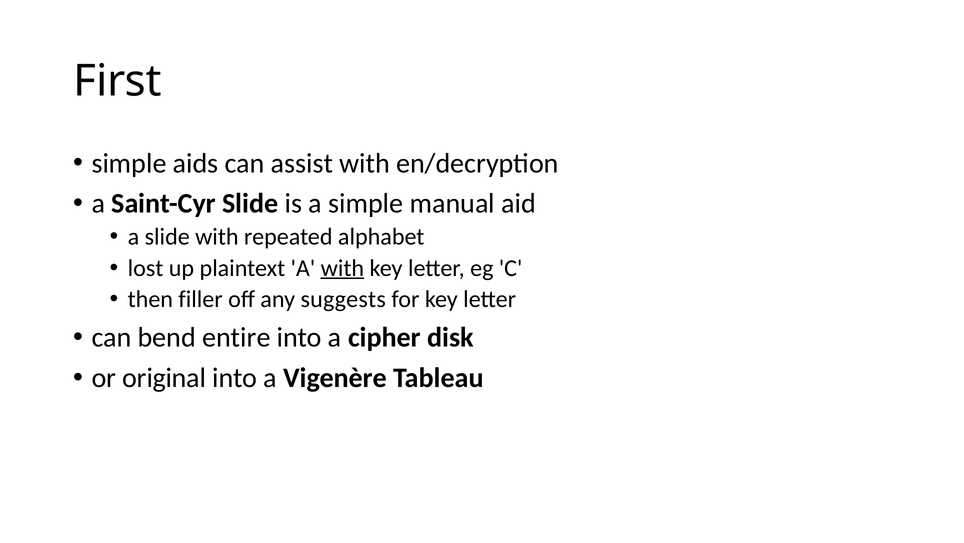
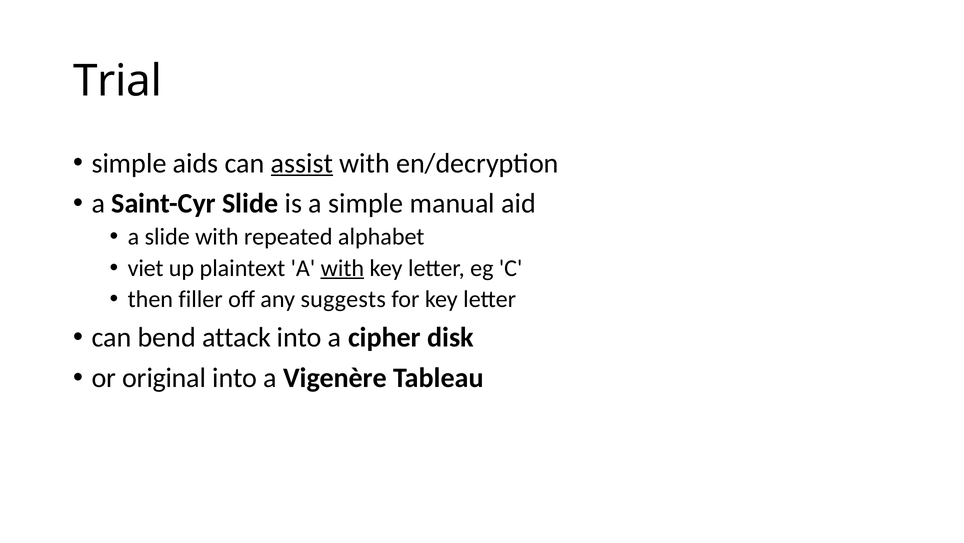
First: First -> Trial (118, 81)
assist underline: none -> present (302, 163)
lost: lost -> viet (146, 268)
entire: entire -> attack (236, 337)
